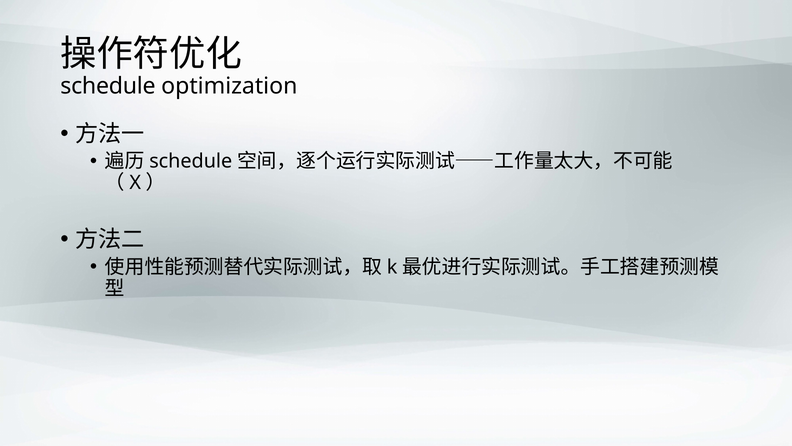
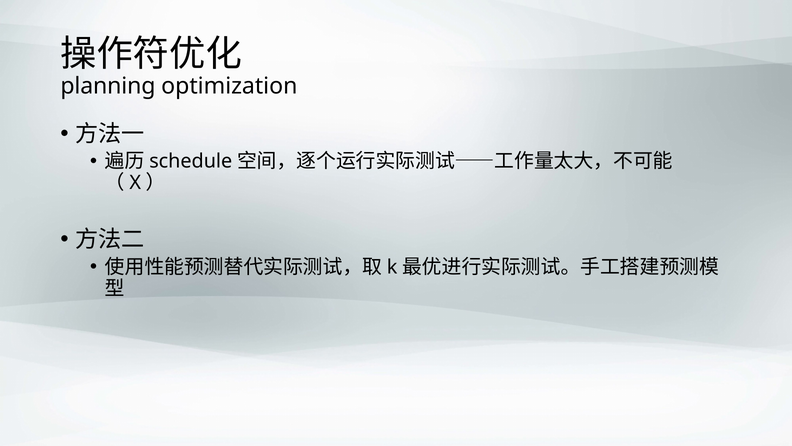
schedule: schedule -> planning (108, 86)
